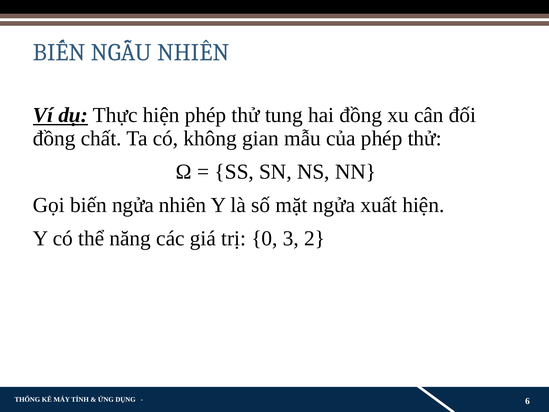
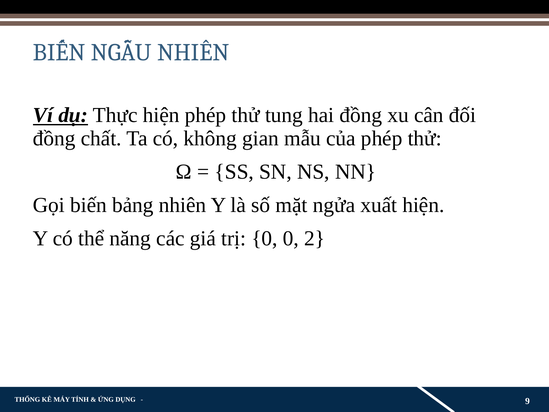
biến ngửa: ngửa -> bảng (133, 205)
0 3: 3 -> 0 (291, 238)
6: 6 -> 9 (527, 401)
